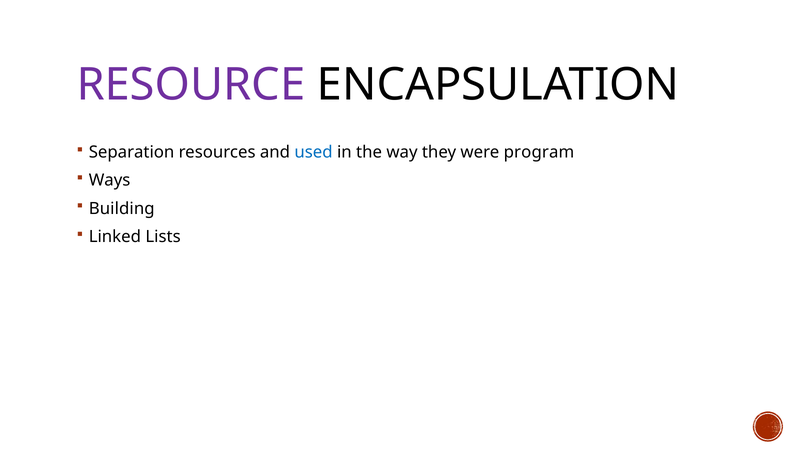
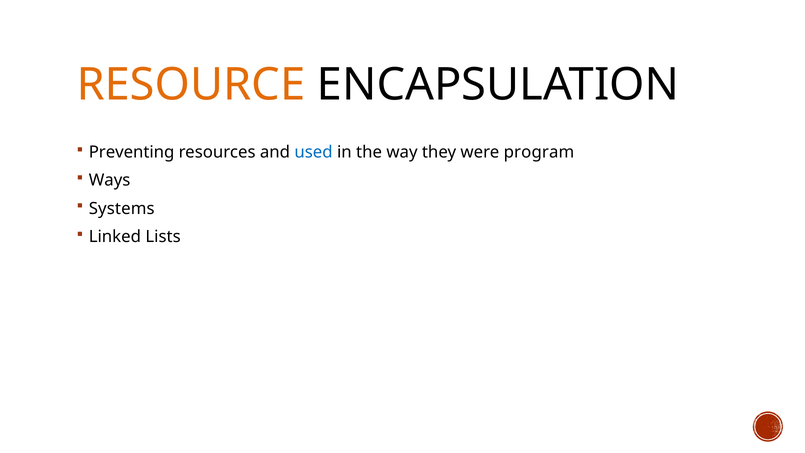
RESOURCE colour: purple -> orange (191, 85)
Separation: Separation -> Preventing (132, 152)
Building: Building -> Systems (122, 208)
